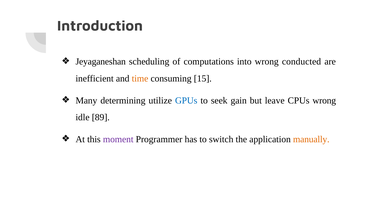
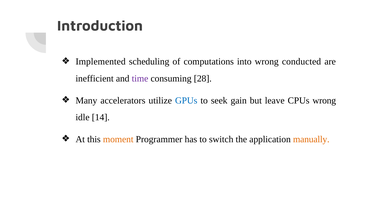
Jeyaganeshan: Jeyaganeshan -> Implemented (101, 62)
time colour: orange -> purple (140, 78)
15: 15 -> 28 (203, 78)
determining: determining -> accelerators (123, 100)
89: 89 -> 14 (101, 117)
moment colour: purple -> orange (118, 139)
